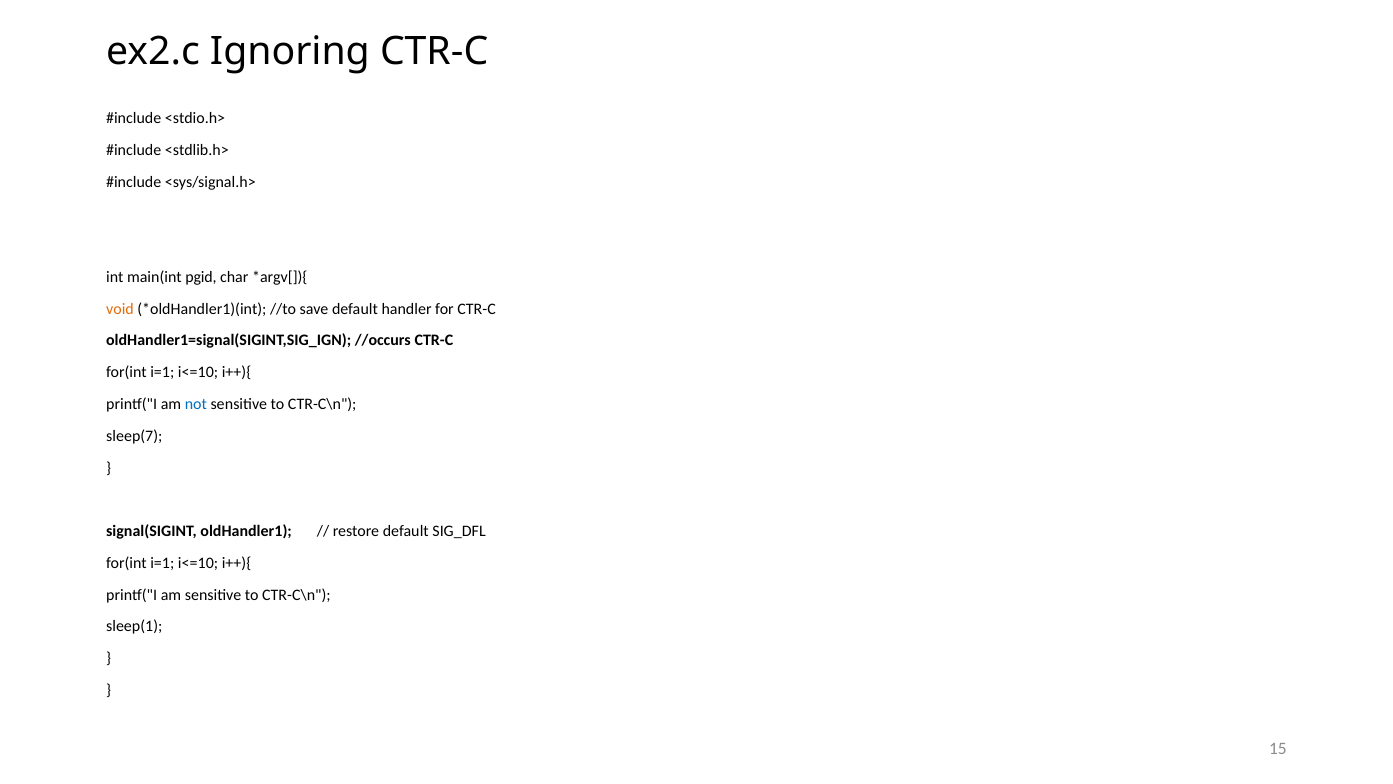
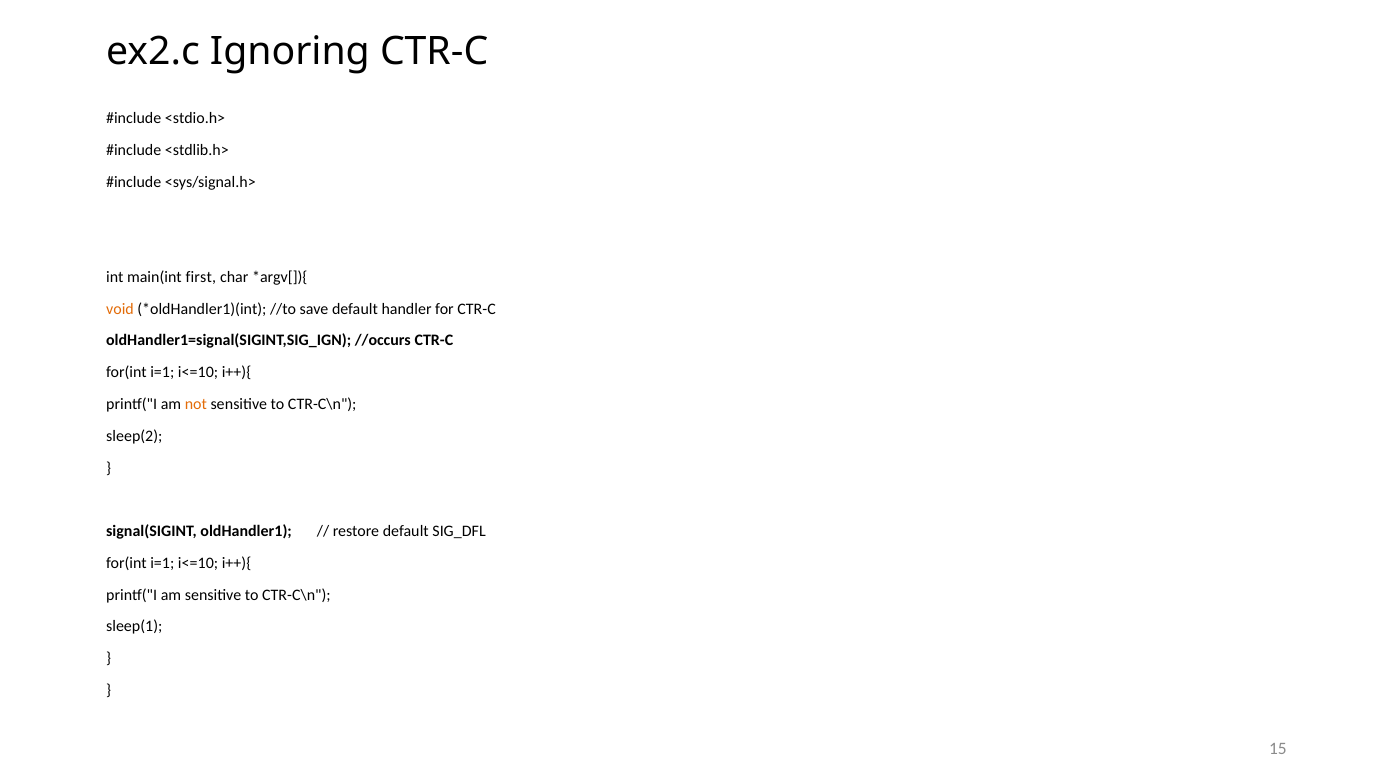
pgid: pgid -> first (201, 277)
not colour: blue -> orange (196, 404)
sleep(7: sleep(7 -> sleep(2 (134, 436)
